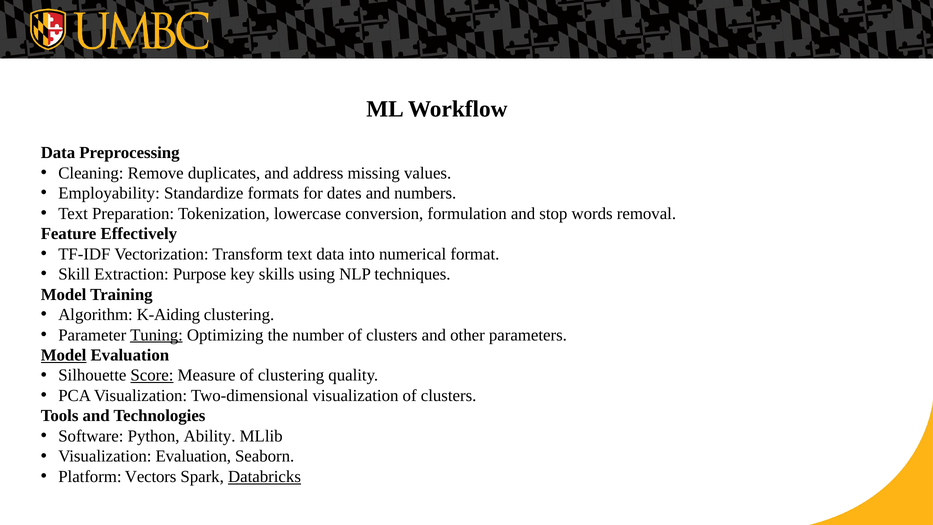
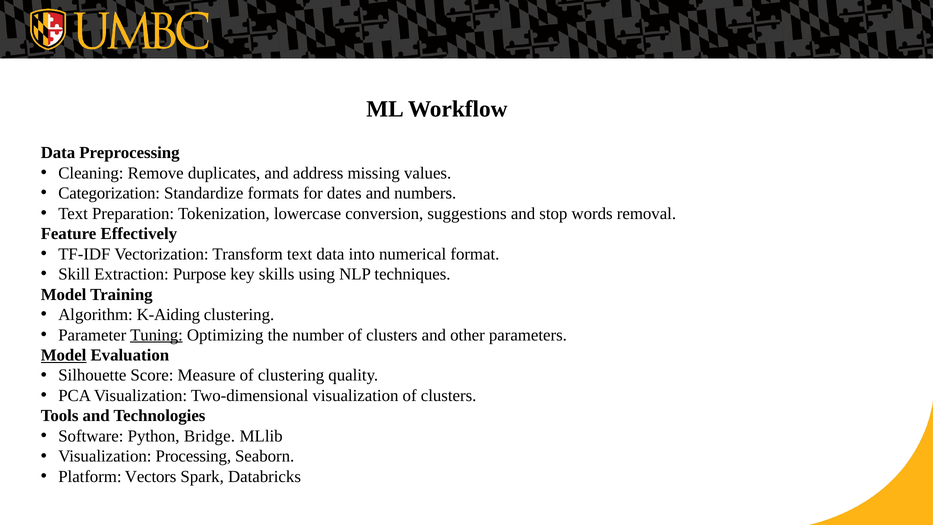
Employability: Employability -> Categorization (109, 193)
formulation: formulation -> suggestions (467, 213)
Score underline: present -> none (152, 375)
Ability: Ability -> Bridge (209, 436)
Visualization Evaluation: Evaluation -> Processing (193, 456)
Databricks underline: present -> none (265, 477)
